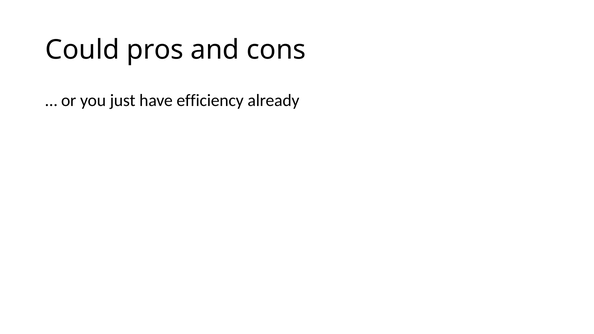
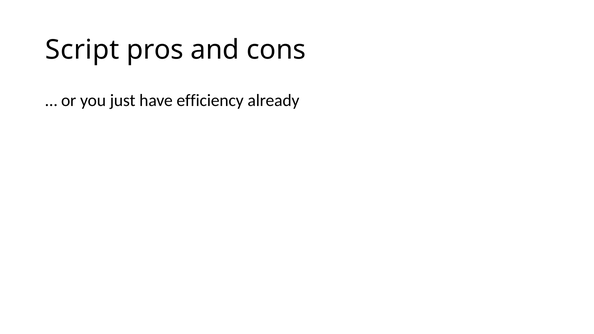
Could: Could -> Script (82, 50)
